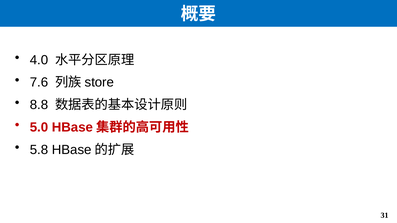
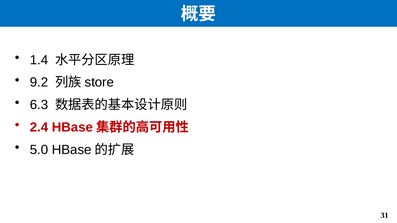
4.0: 4.0 -> 1.4 (39, 60)
7.6: 7.6 -> 9.2 (39, 82)
8.8: 8.8 -> 6.3 (39, 105)
5.0: 5.0 -> 2.4 (39, 127)
5.8: 5.8 -> 5.0 (39, 150)
